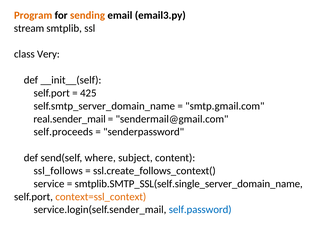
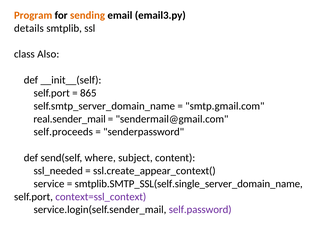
stream: stream -> details (29, 28)
Very: Very -> Also (48, 54)
425: 425 -> 865 (88, 93)
ssl_follows: ssl_follows -> ssl_needed (58, 171)
ssl.create_follows_context(: ssl.create_follows_context( -> ssl.create_appear_context( (154, 171)
context=ssl_context colour: orange -> purple (101, 197)
self.password colour: blue -> purple (200, 210)
